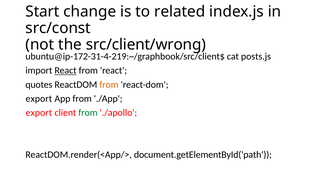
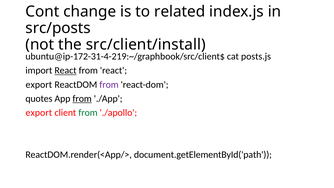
Start: Start -> Cont (42, 12)
src/const: src/const -> src/posts (58, 28)
src/client/wrong: src/client/wrong -> src/client/install (146, 45)
quotes: quotes -> export (39, 84)
from colour: orange -> purple (109, 84)
export: export -> quotes (39, 98)
from underline: none -> present (82, 98)
